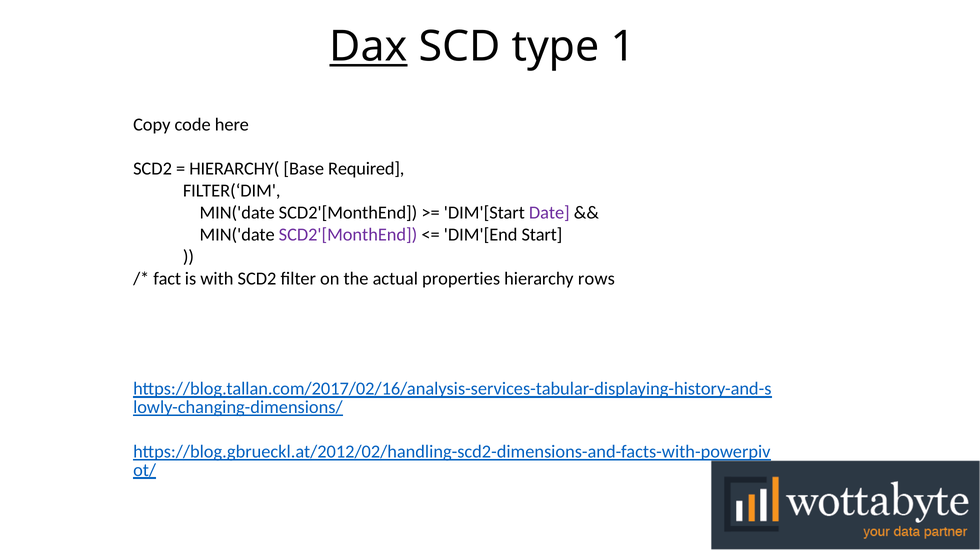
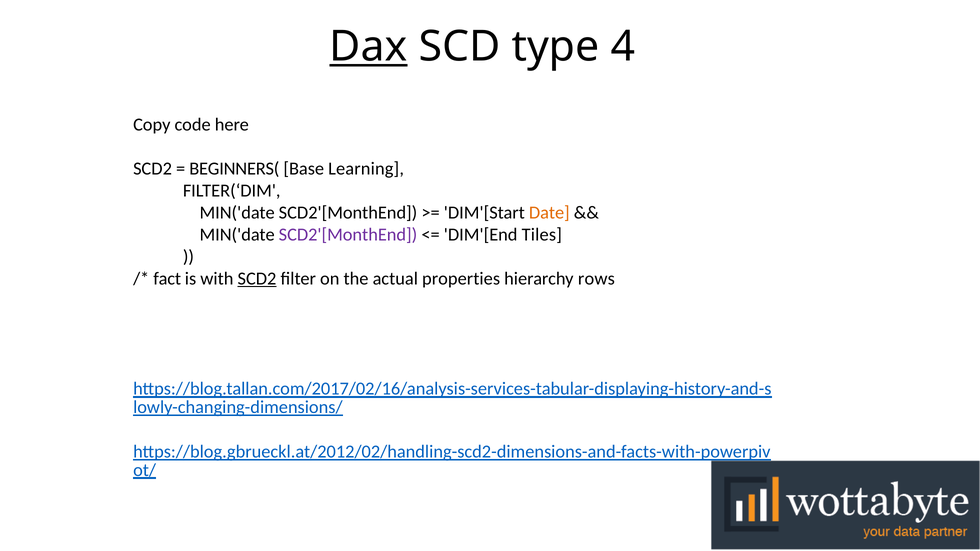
1: 1 -> 4 (623, 47)
HIERARCHY(: HIERARCHY( -> BEGINNERS( (234, 169)
Required: Required -> Learning (366, 169)
Date colour: purple -> orange (549, 213)
Start: Start -> Tiles (542, 235)
SCD2 underline: none -> present (257, 279)
